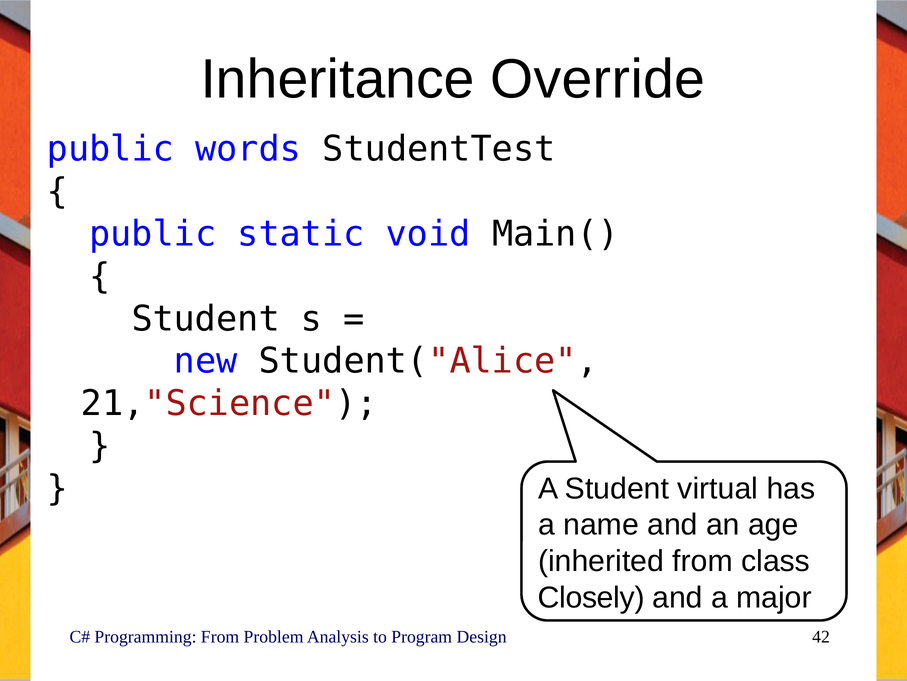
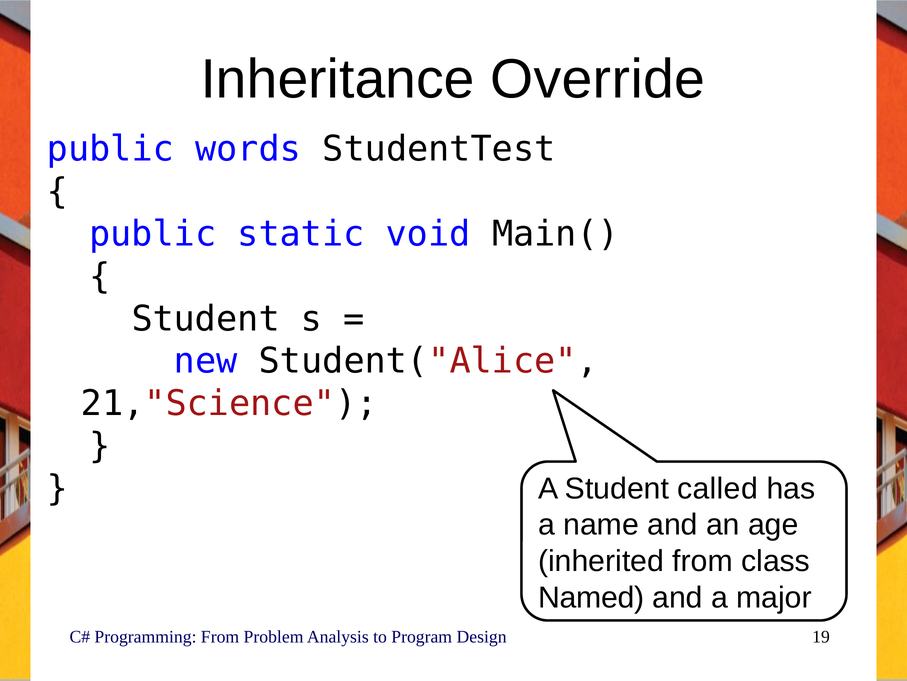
virtual: virtual -> called (718, 488)
Closely: Closely -> Named (591, 597)
42: 42 -> 19 (821, 636)
